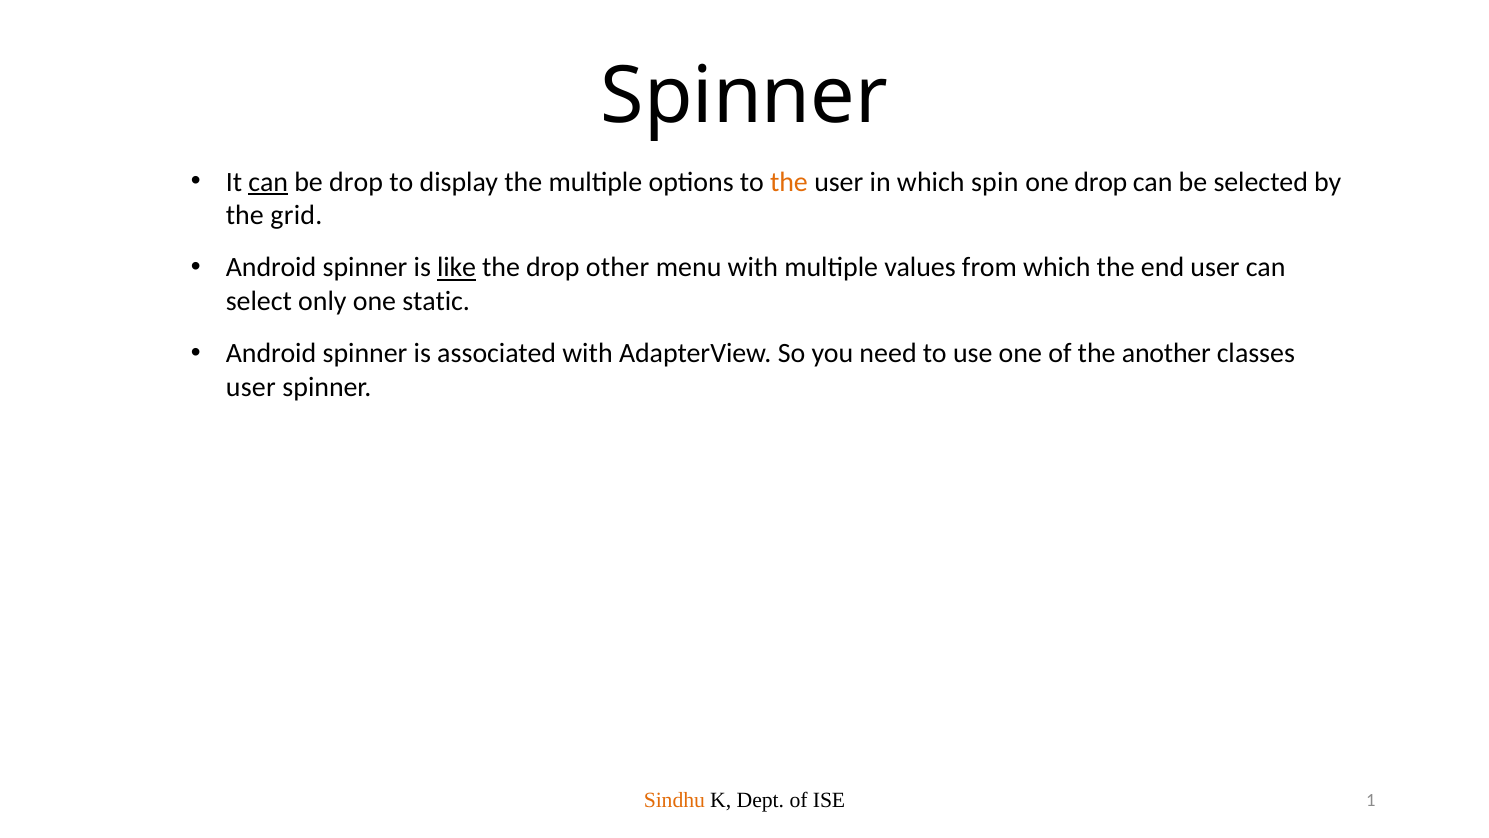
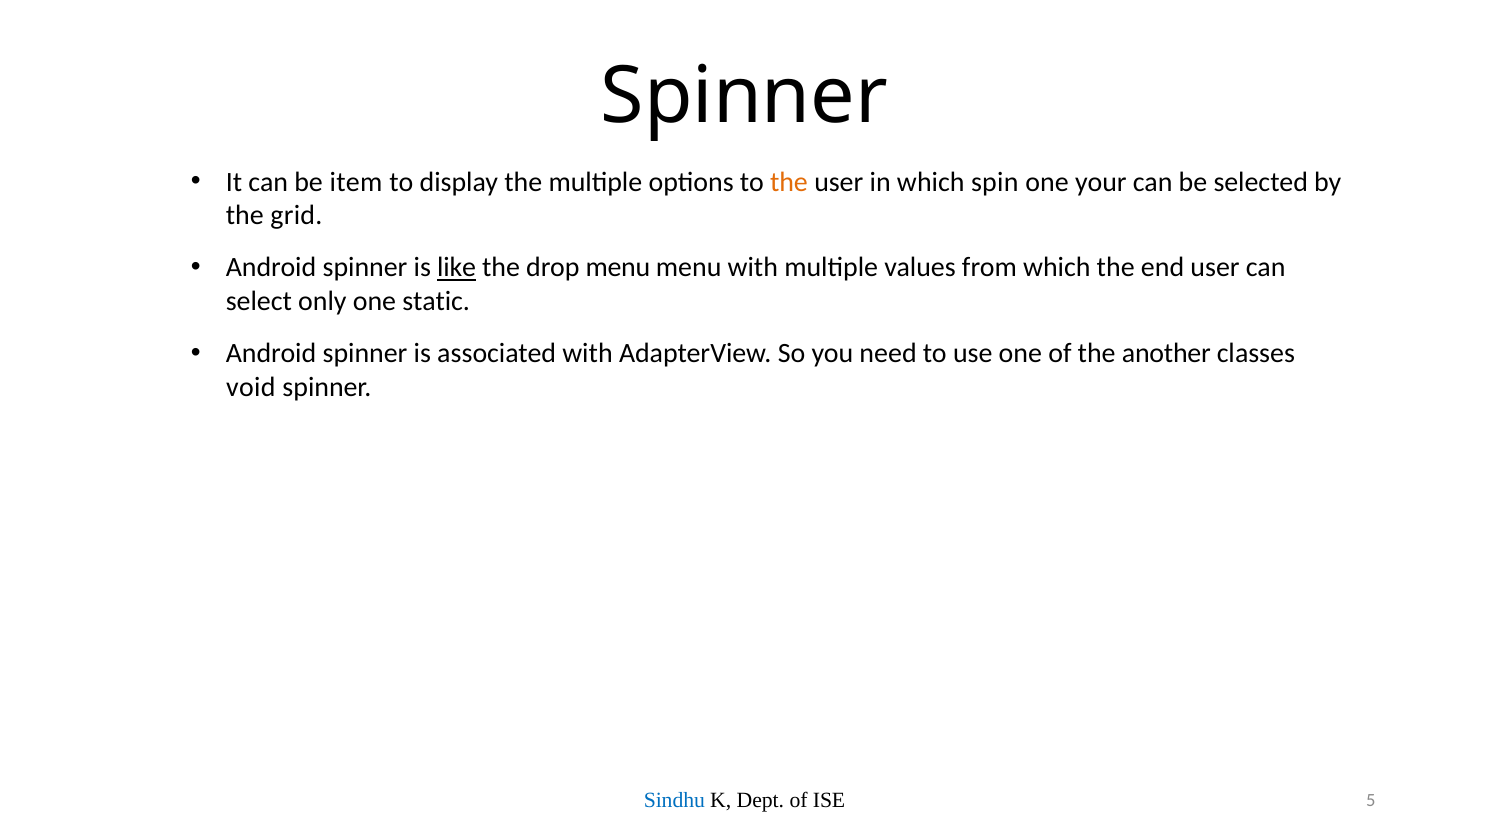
can underline: present -> none (268, 182)
be drop: drop -> item (356, 182)
one drop: drop -> your (1101, 182)
drop other: other -> menu (618, 268)
user: user -> void (251, 387)
Sindhu colour: orange -> blue (674, 800)
1: 1 -> 5 (1371, 800)
